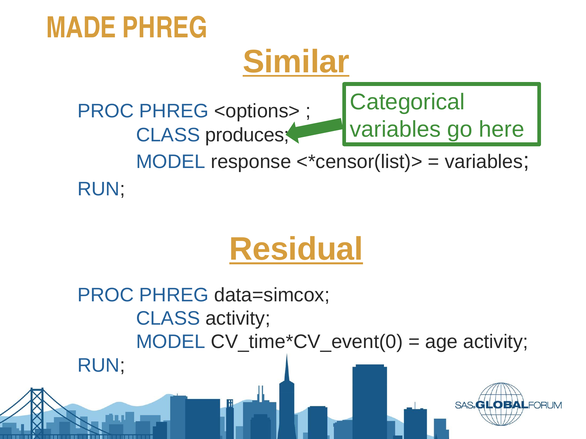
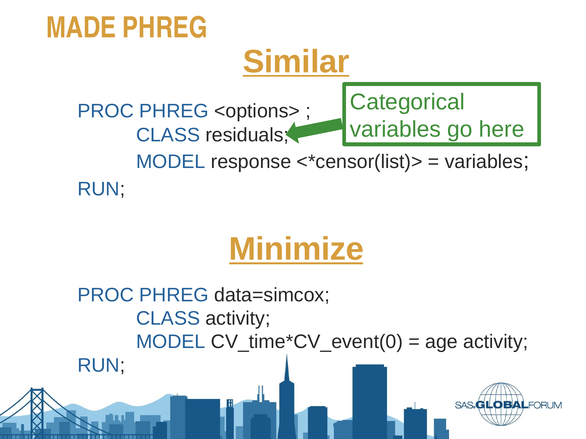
produces: produces -> residuals (247, 135)
Residual: Residual -> Minimize (296, 249)
